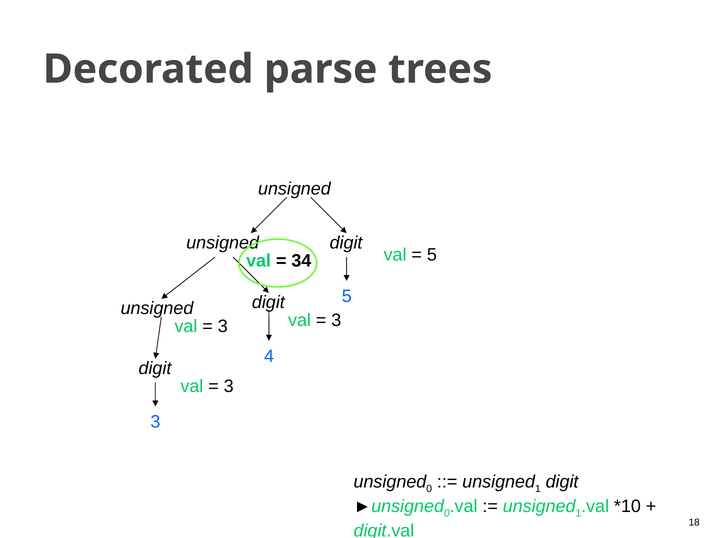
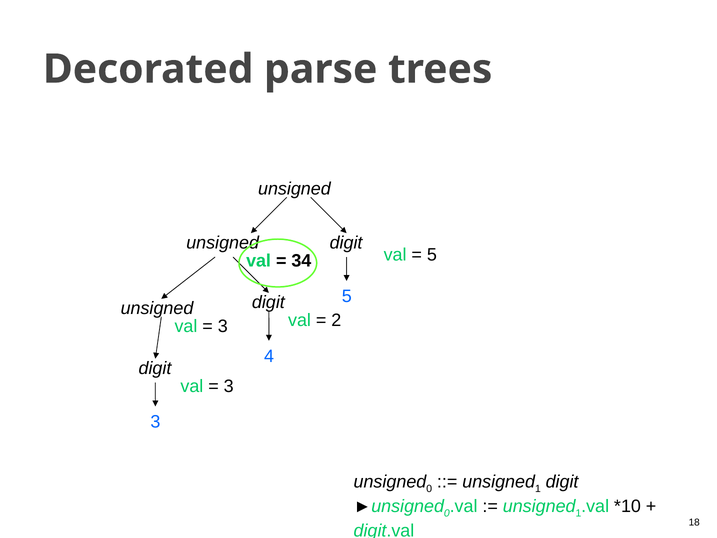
3: 3 -> 2 (336, 320)
